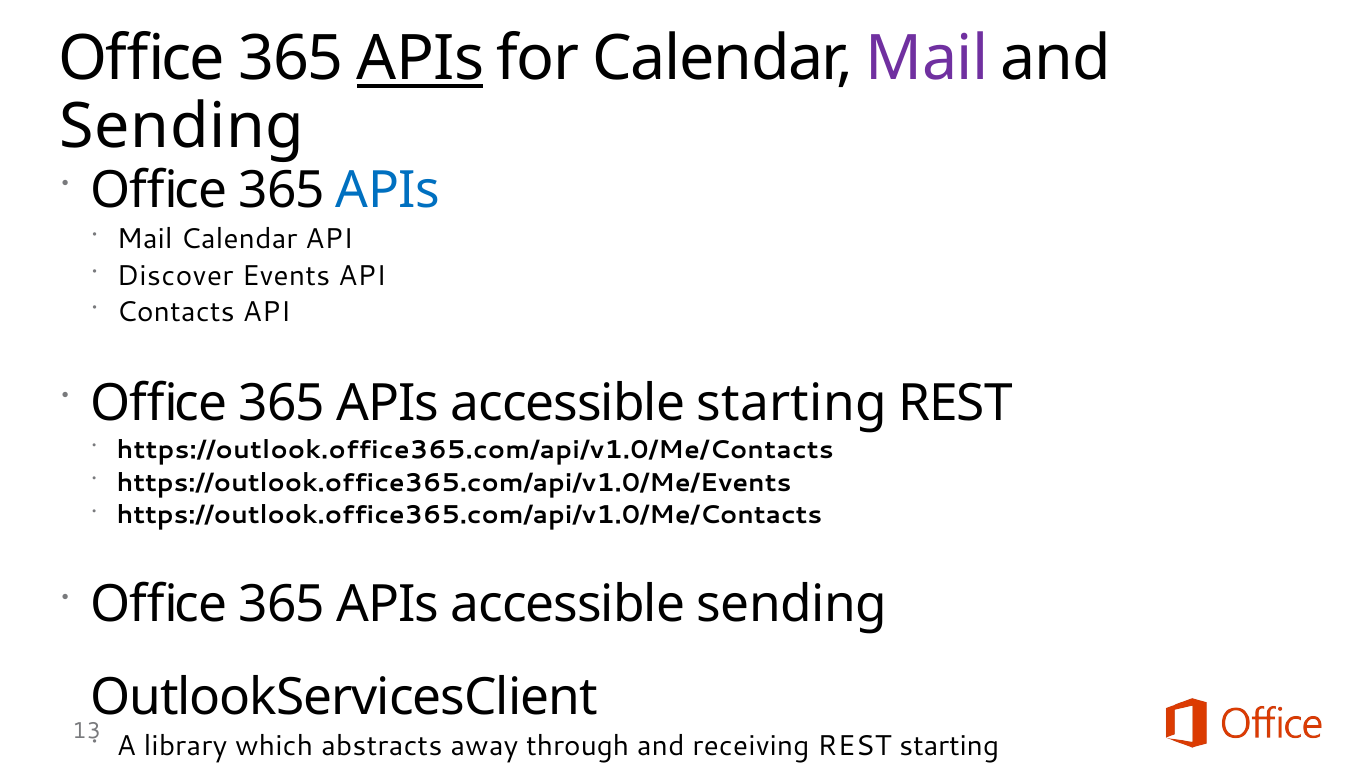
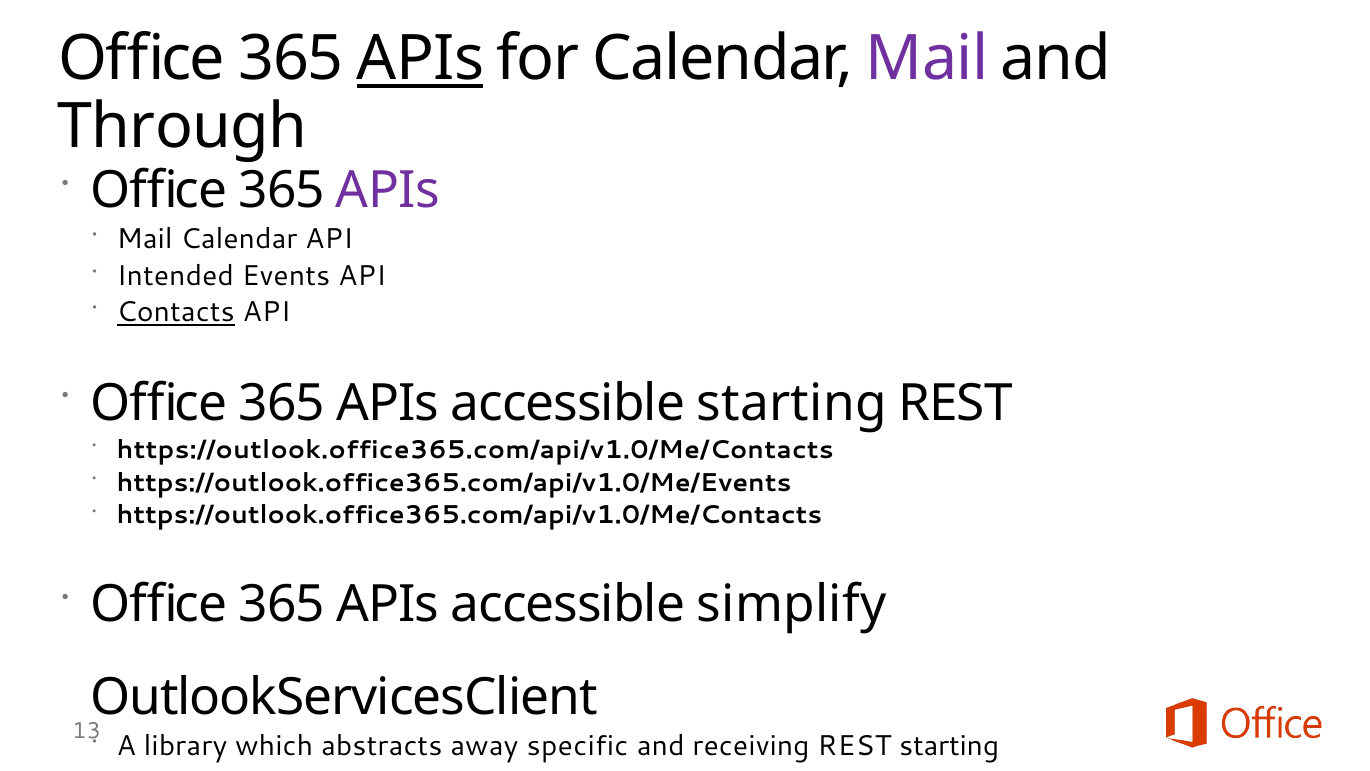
Sending: Sending -> Through (182, 127)
APIs colour: blue -> purple (388, 190)
Discover: Discover -> Intended (175, 276)
Contacts underline: none -> present (176, 312)
accessible sending: sending -> simplify (792, 605)
through: through -> specific (577, 746)
